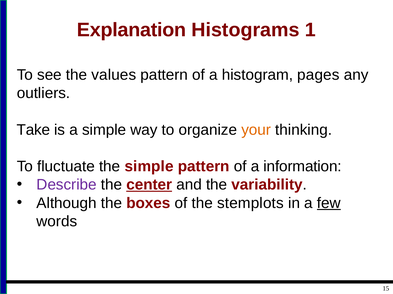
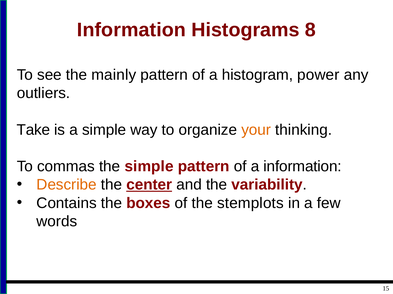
Explanation: Explanation -> Information (131, 30)
1: 1 -> 8 (310, 30)
values: values -> mainly (114, 75)
pages: pages -> power (318, 75)
fluctuate: fluctuate -> commas (66, 167)
Describe colour: purple -> orange (67, 185)
Although: Although -> Contains (67, 203)
few underline: present -> none (329, 203)
